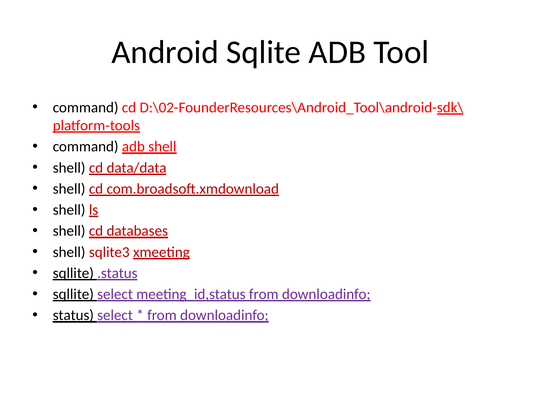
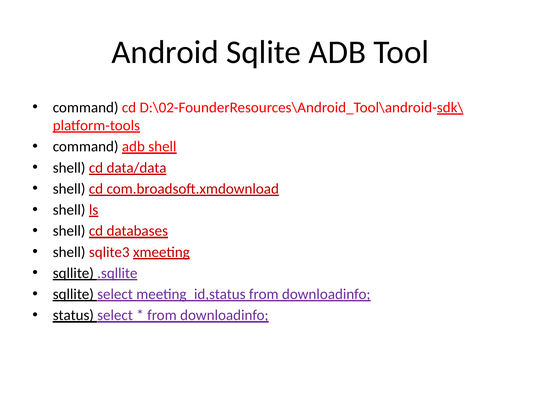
.status: .status -> .sqllite (117, 273)
